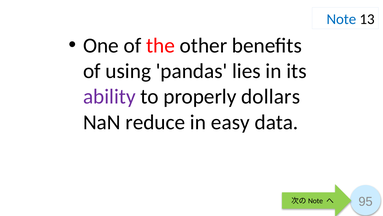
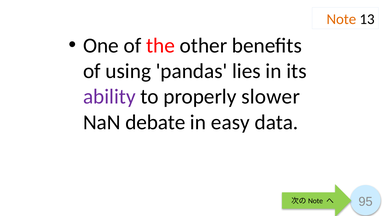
Note colour: blue -> orange (341, 19)
dollars: dollars -> slower (271, 96)
reduce: reduce -> debate (155, 122)
